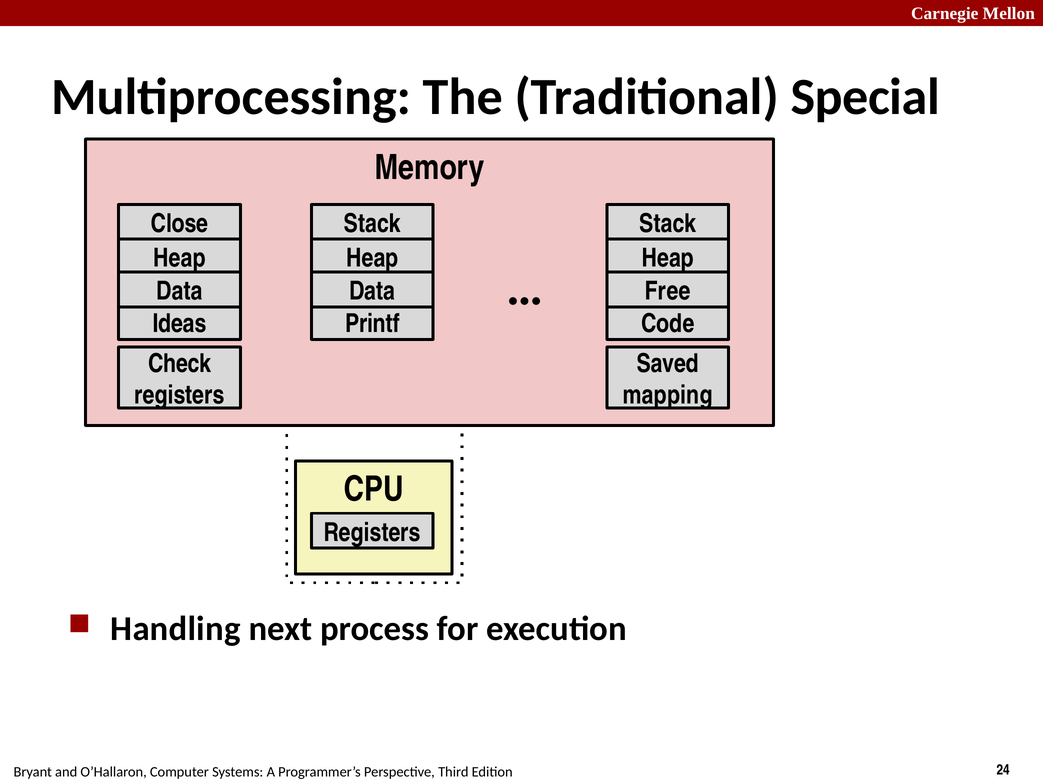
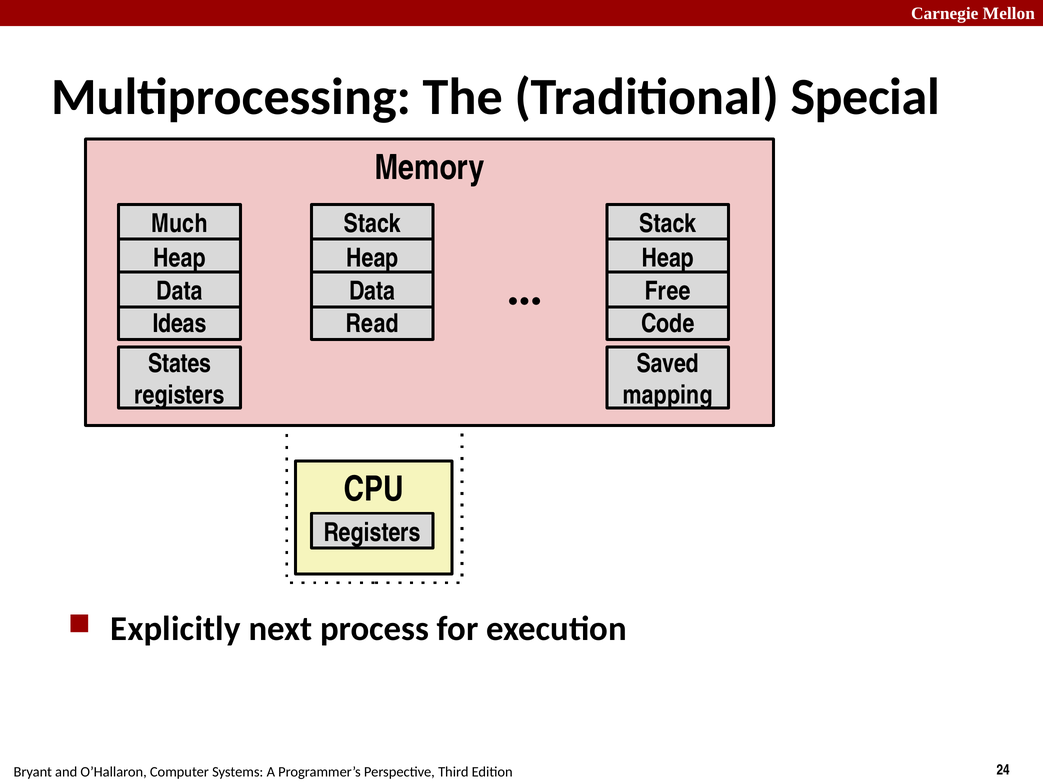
Close: Close -> Much (179, 223)
Printf: Printf -> Read (372, 323)
Check: Check -> States (180, 363)
Handling: Handling -> Explicitly (176, 628)
